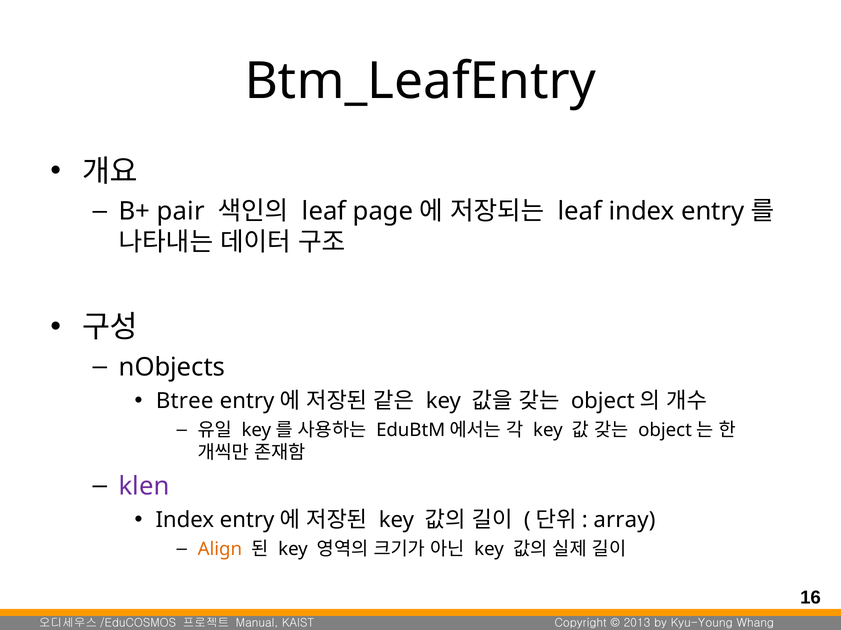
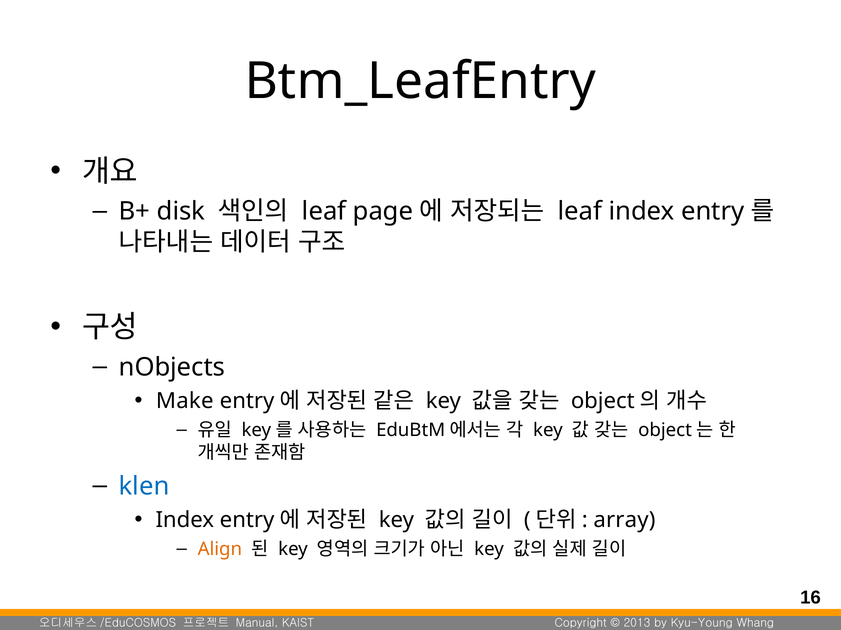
pair: pair -> disk (181, 212)
Btree: Btree -> Make (185, 402)
klen colour: purple -> blue (144, 487)
